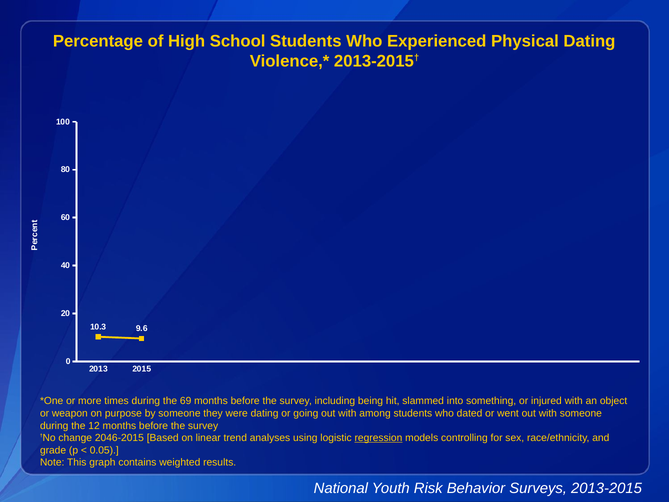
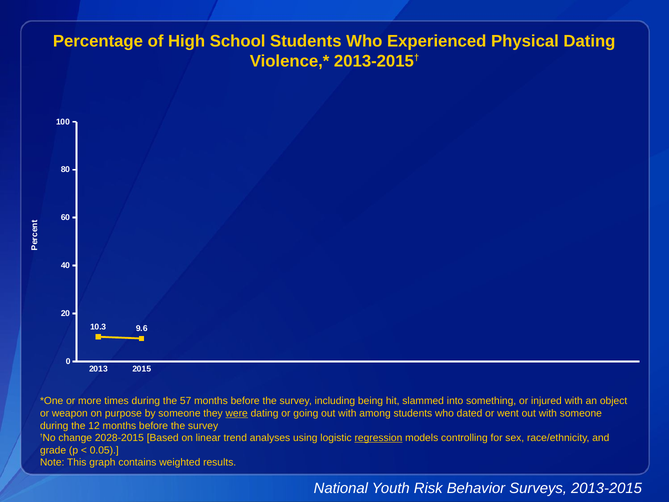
69: 69 -> 57 (186, 401)
were underline: none -> present (237, 413)
2046-2015: 2046-2015 -> 2028-2015 (119, 438)
